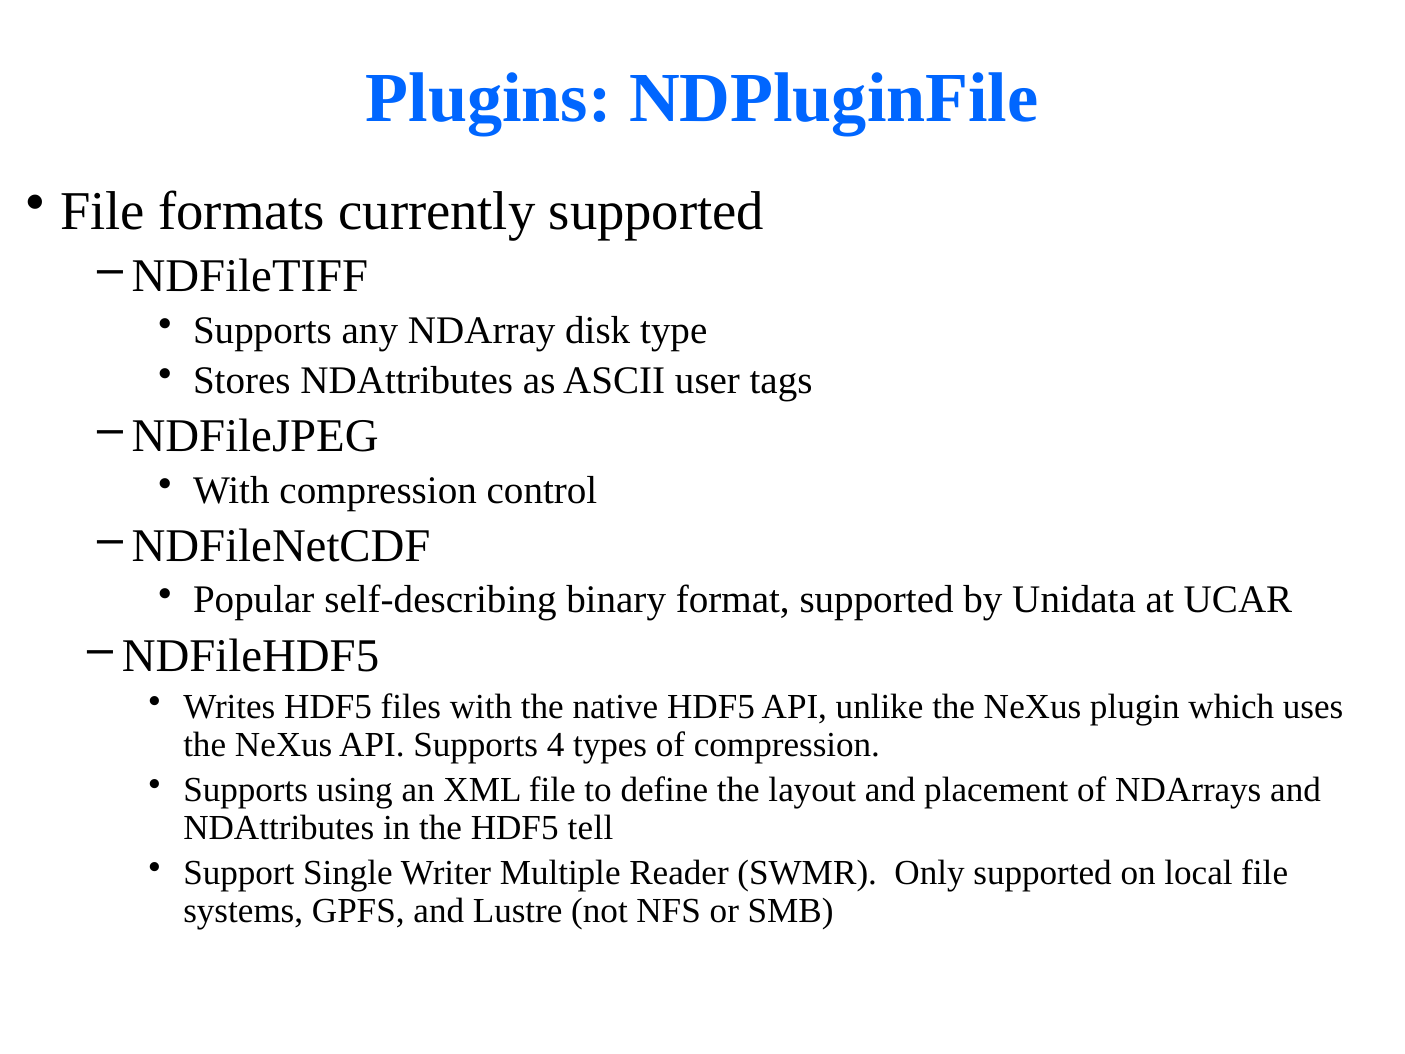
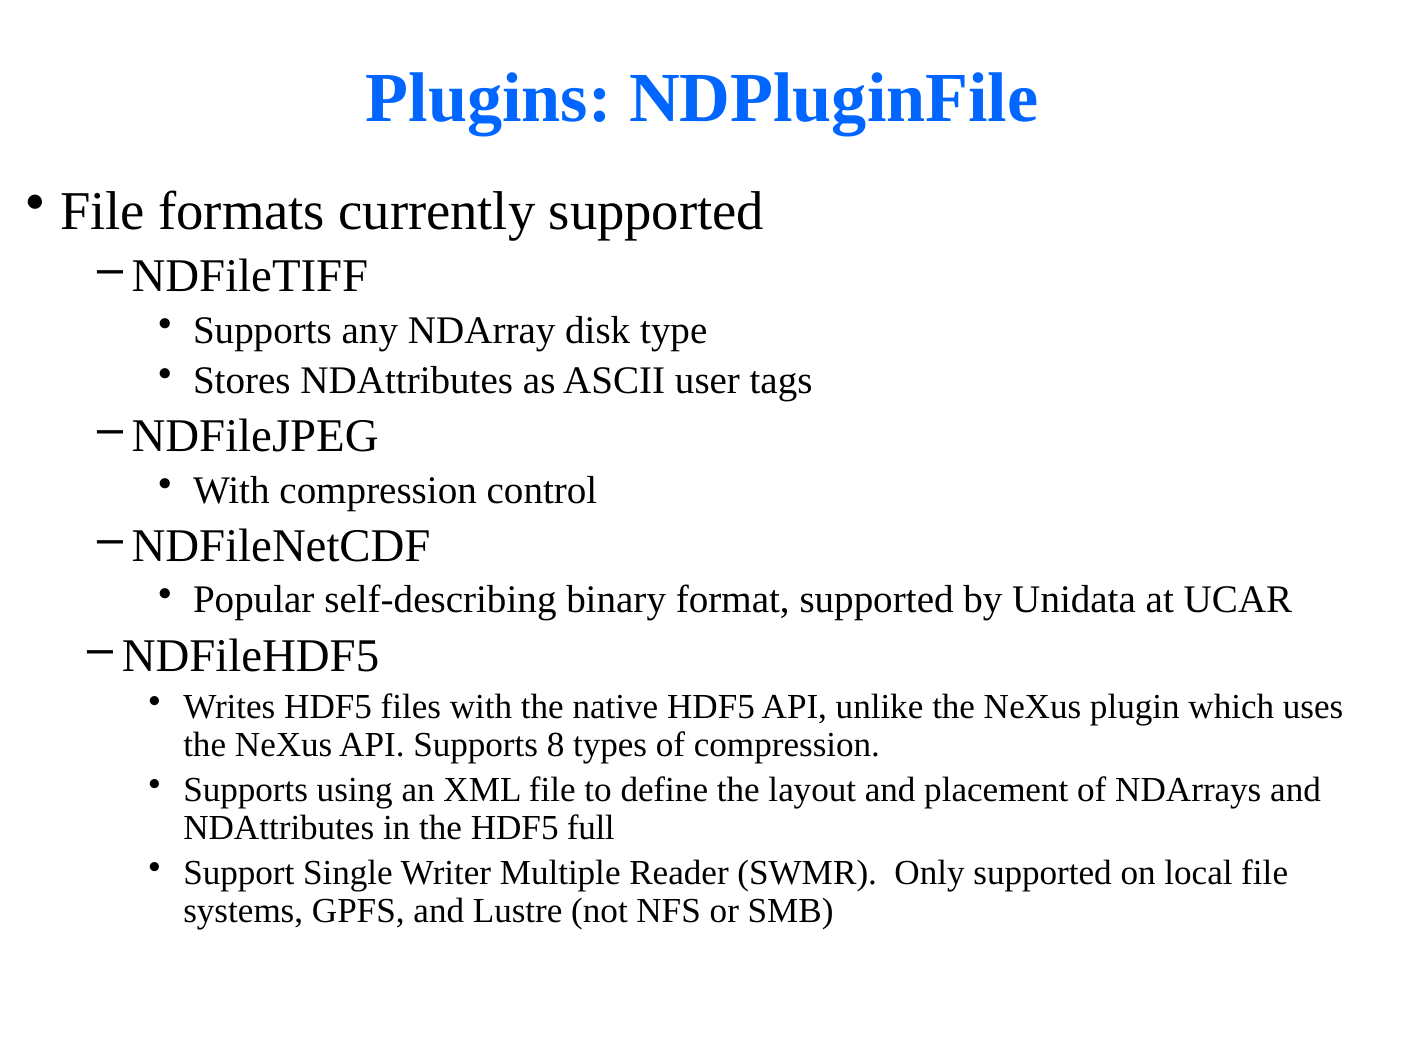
4: 4 -> 8 (556, 745)
tell: tell -> full (591, 828)
